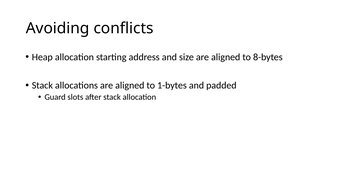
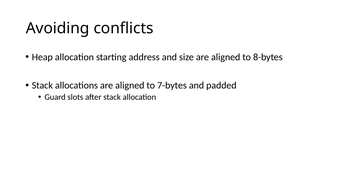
1-bytes: 1-bytes -> 7-bytes (172, 85)
